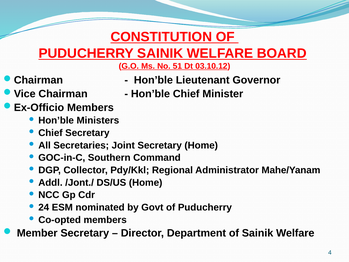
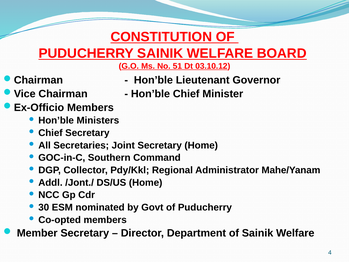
24: 24 -> 30 (44, 207)
